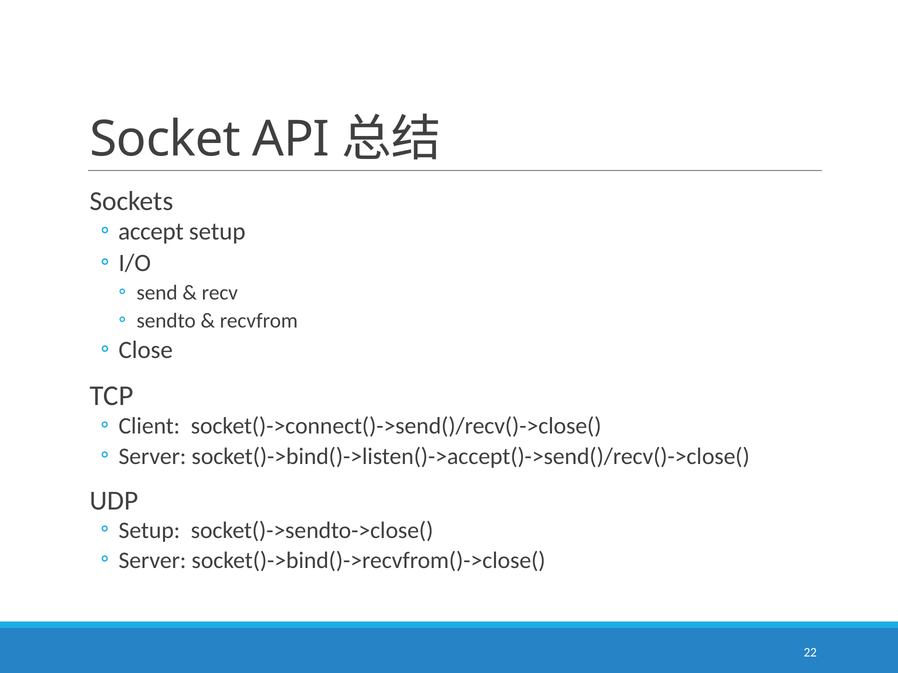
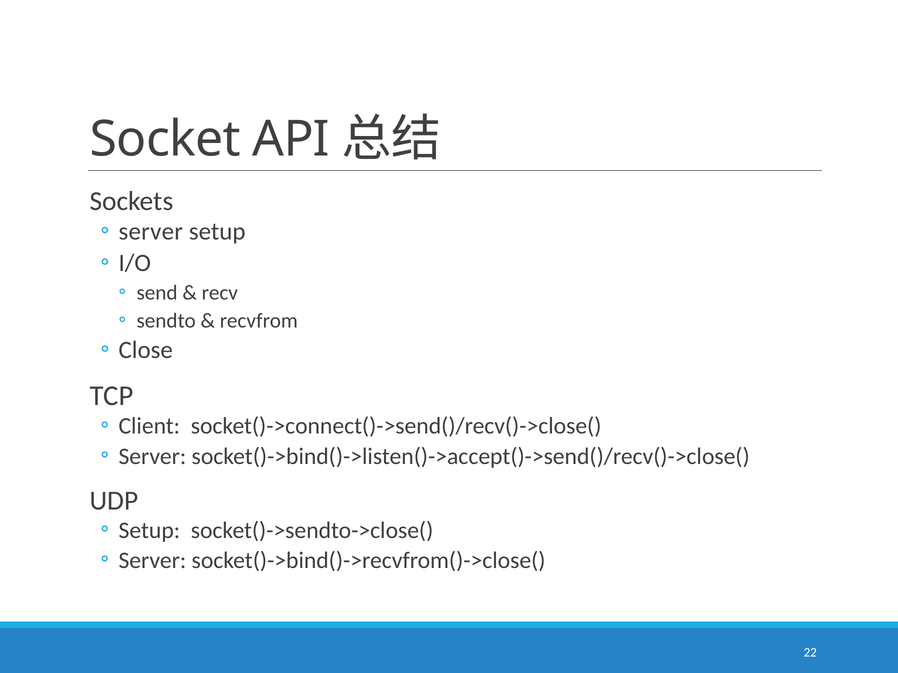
accept: accept -> server (151, 232)
